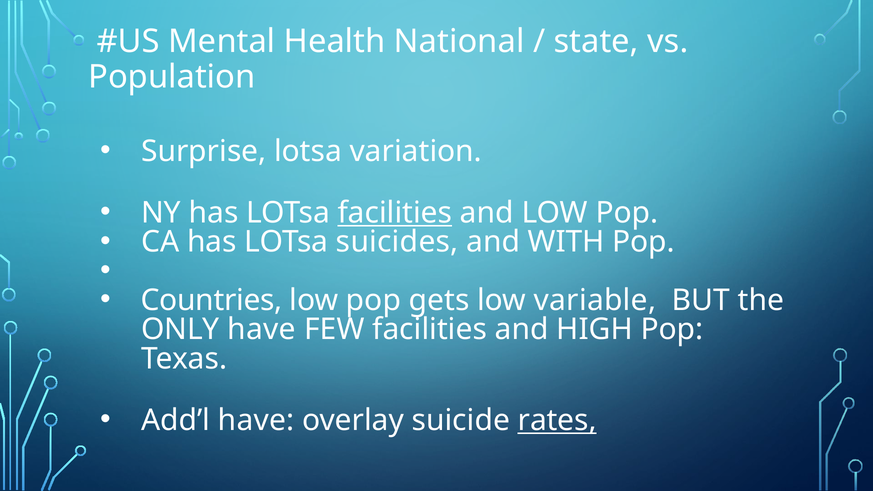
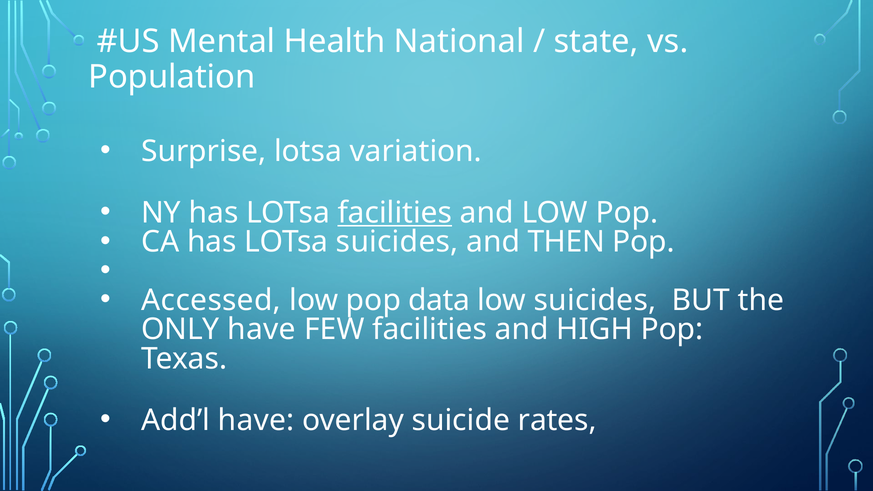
WITH: WITH -> THEN (566, 242)
Countries: Countries -> Accessed (211, 300)
gets: gets -> data (439, 300)
low variable: variable -> suicides (595, 300)
rates underline: present -> none (557, 420)
